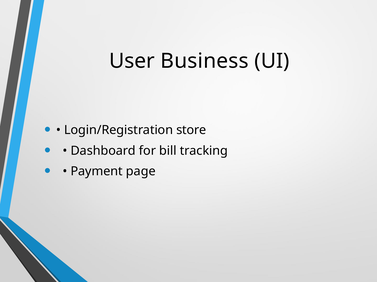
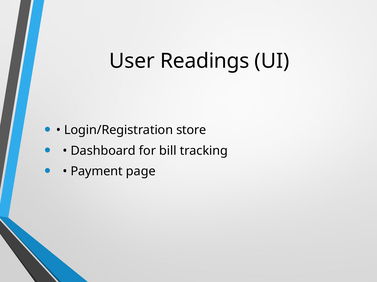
Business: Business -> Readings (205, 61)
